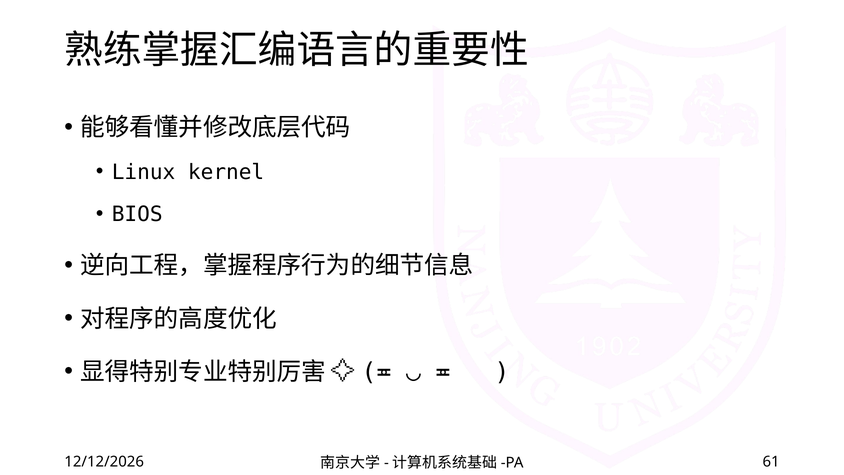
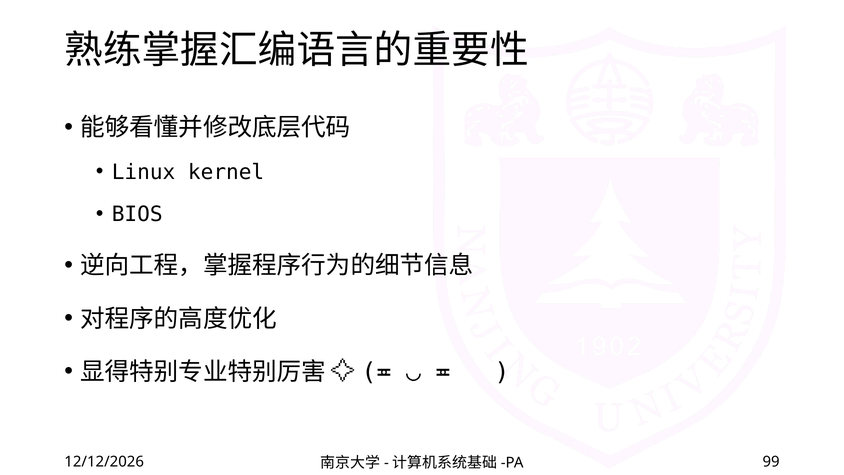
61: 61 -> 99 (771, 462)
